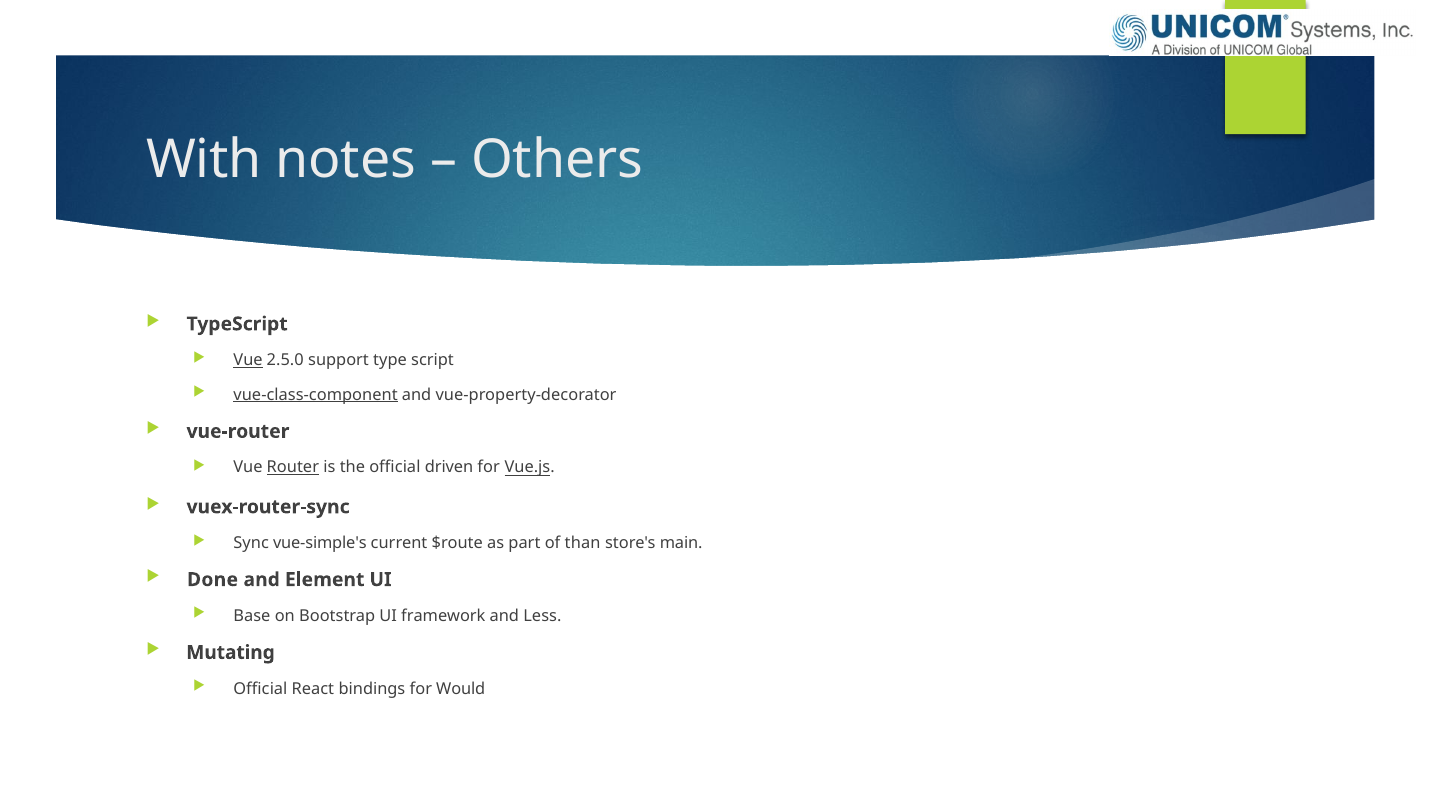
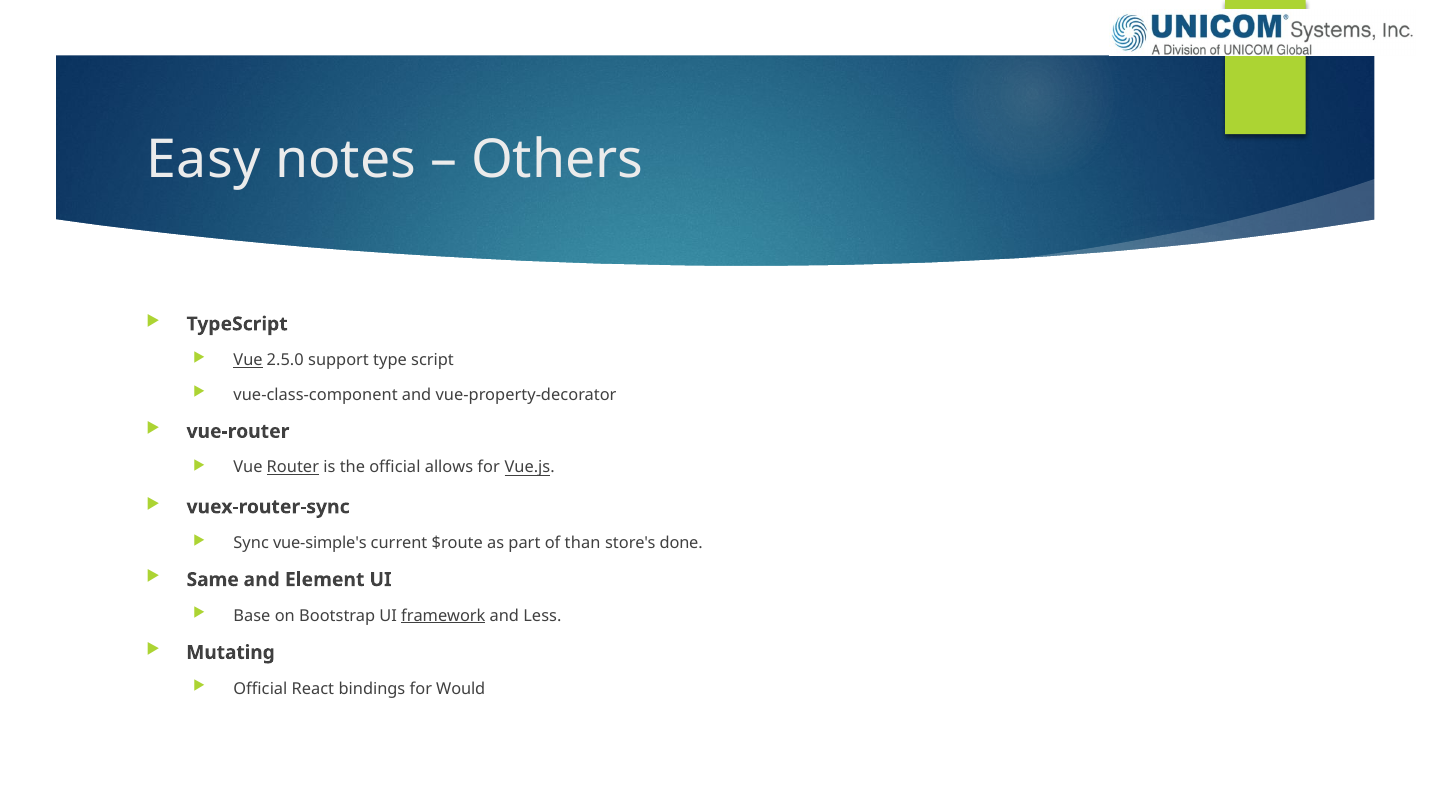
With: With -> Easy (204, 160)
vue-class-component underline: present -> none (316, 395)
driven: driven -> allows (449, 468)
main: main -> done (681, 543)
Done: Done -> Same (213, 580)
framework underline: none -> present (443, 616)
